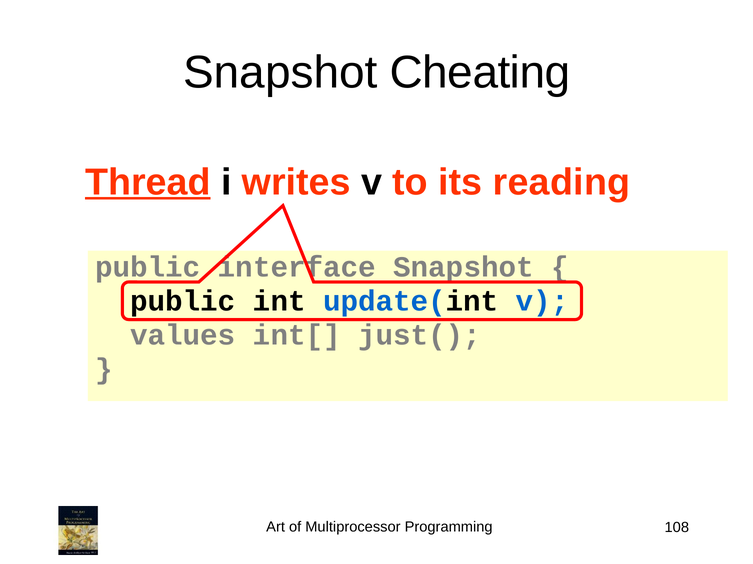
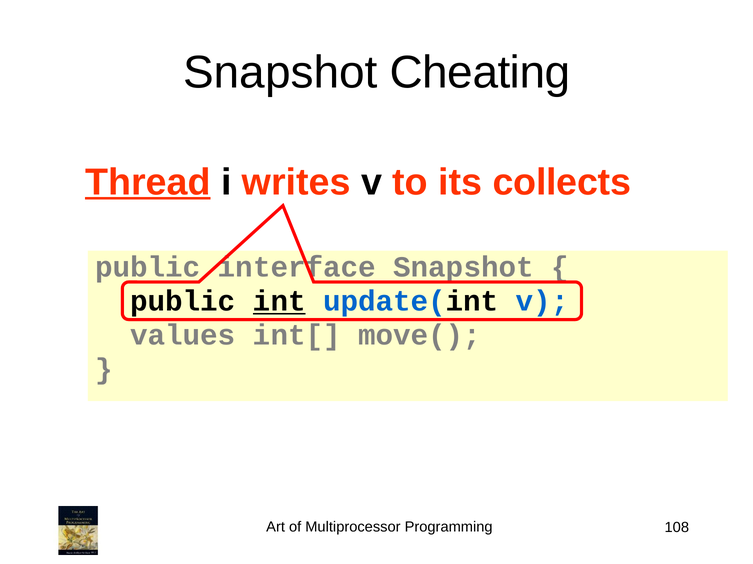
reading: reading -> collects (562, 182)
int underline: none -> present (279, 302)
just(: just( -> move( (420, 336)
